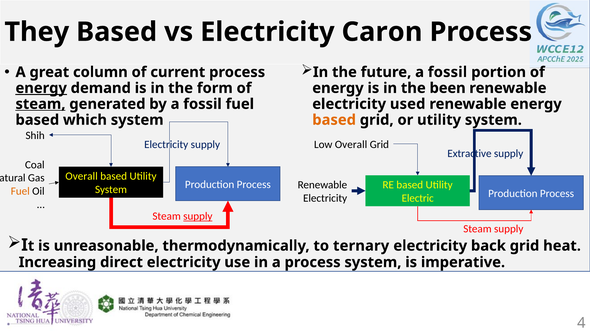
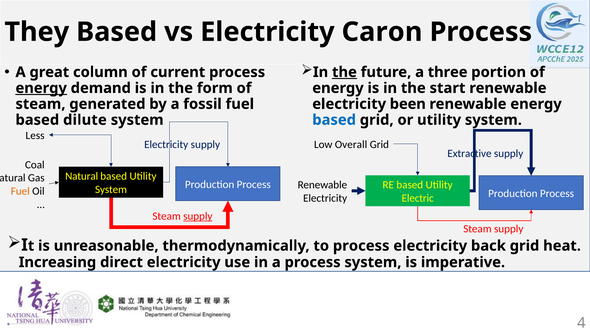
the underline: none -> present (344, 72)
future a fossil: fossil -> three (448, 72)
been: been -> start (448, 88)
used: used -> been (408, 104)
steam underline: present -> none (40, 104)
based colour: orange -> blue (334, 120)
which: which -> dilute (85, 120)
Shih: Shih -> Less (35, 136)
Overall: Overall -> Natural (82, 176)
to ternary: ternary -> process (361, 246)
